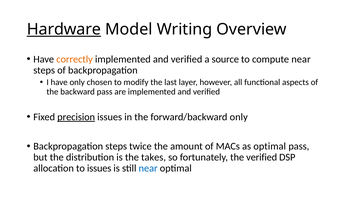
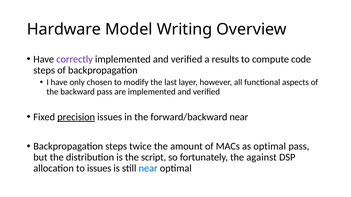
Hardware underline: present -> none (64, 29)
correctly colour: orange -> purple (75, 59)
source: source -> results (225, 59)
compute near: near -> code (301, 59)
forward/backward only: only -> near (239, 117)
takes: takes -> script (154, 158)
the verified: verified -> against (262, 158)
